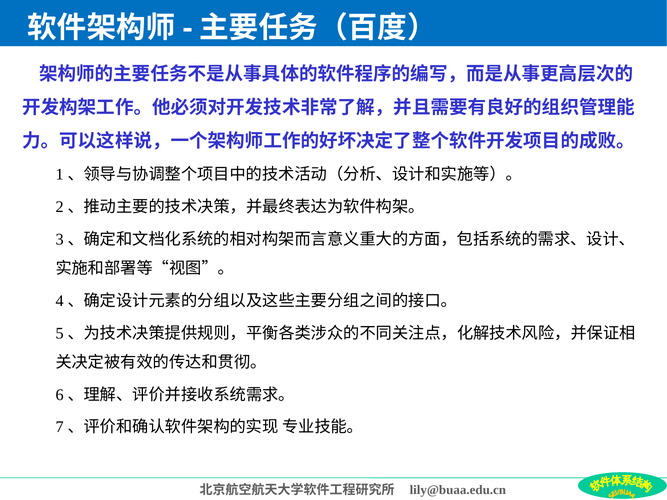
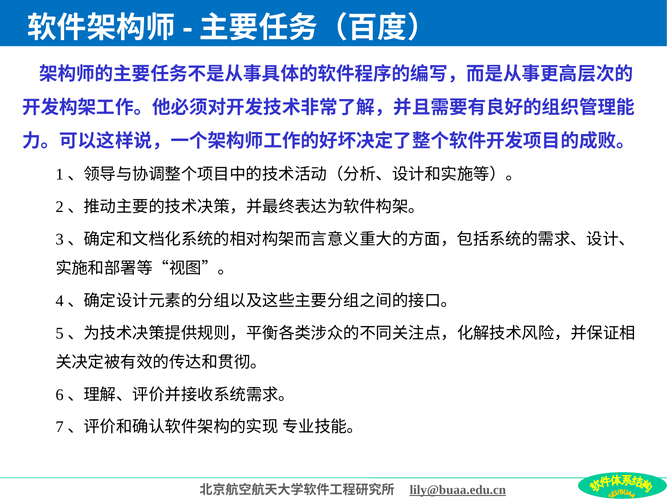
lily@buaa.edu.cn underline: none -> present (458, 490)
